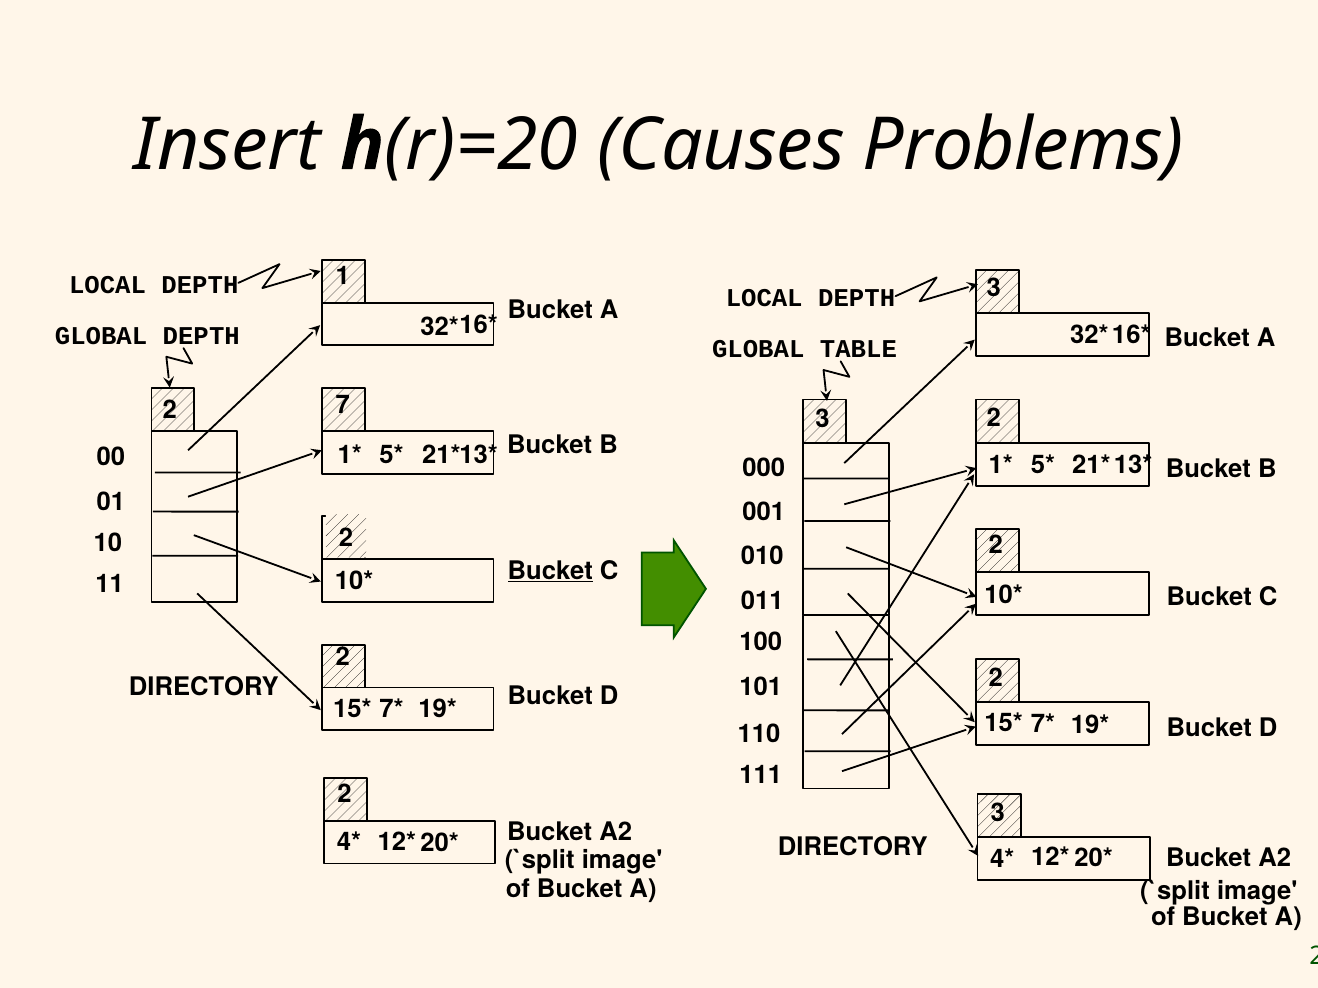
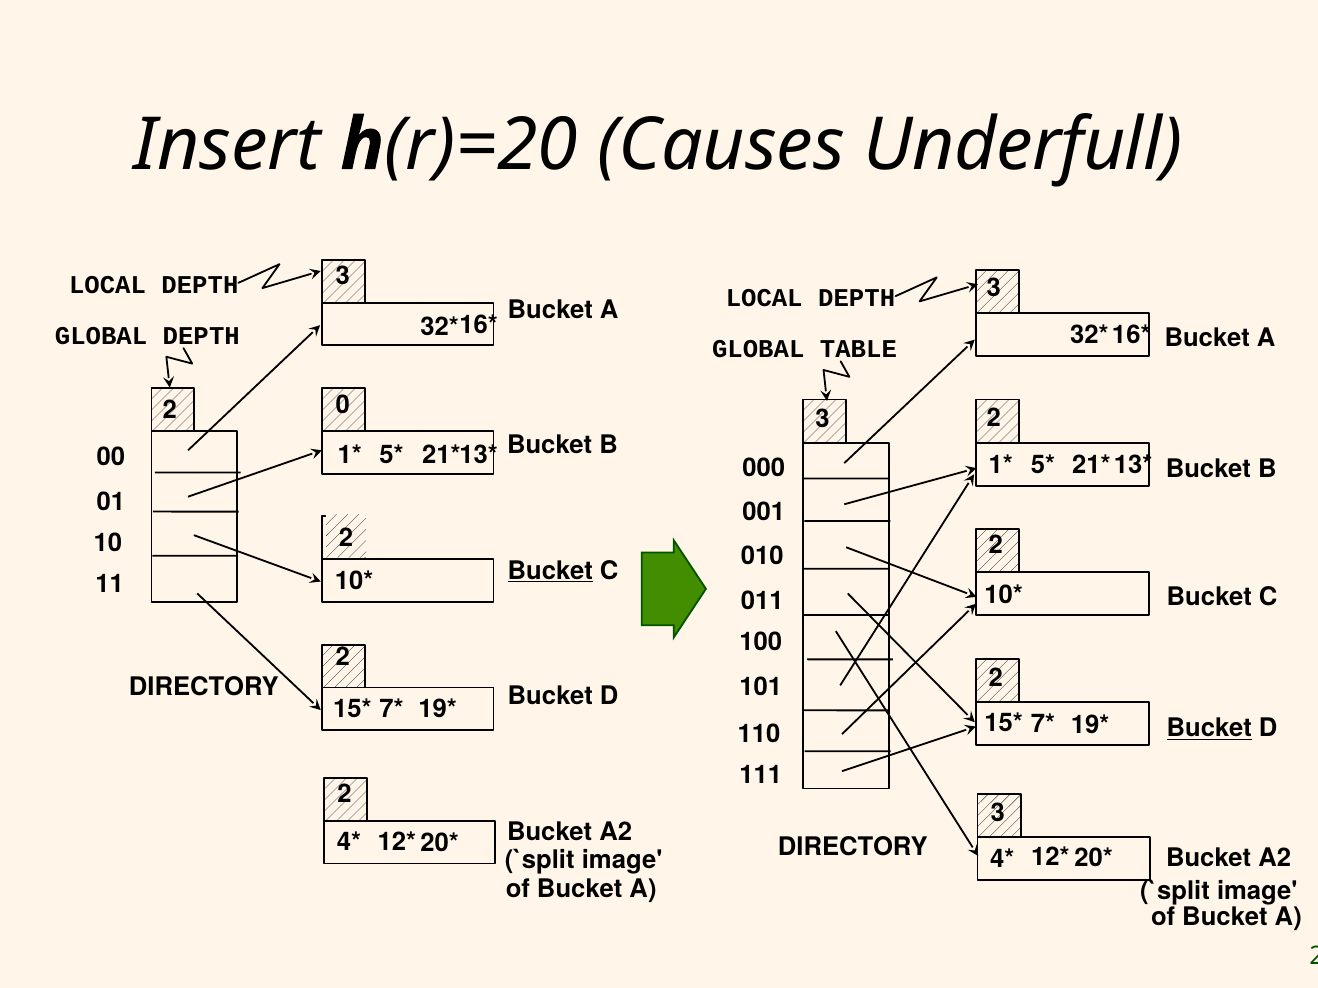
Problems: Problems -> Underfull (1023, 145)
DEPTH 1: 1 -> 3 (343, 276)
7: 7 -> 0 (343, 405)
Bucket underline: none -> present (1209, 729)
